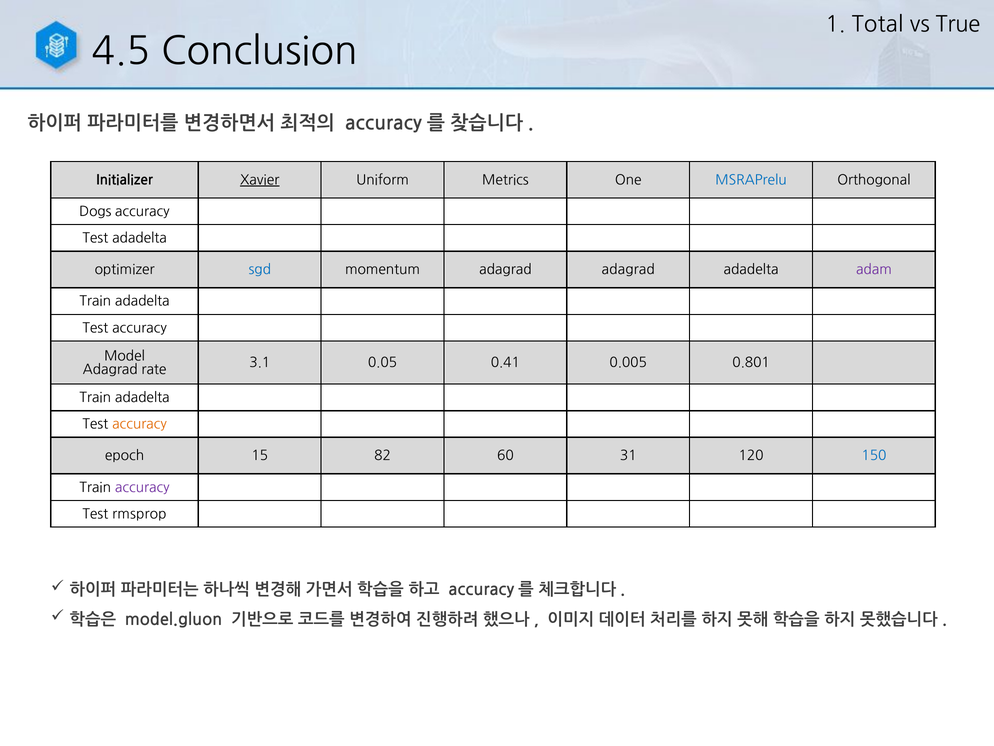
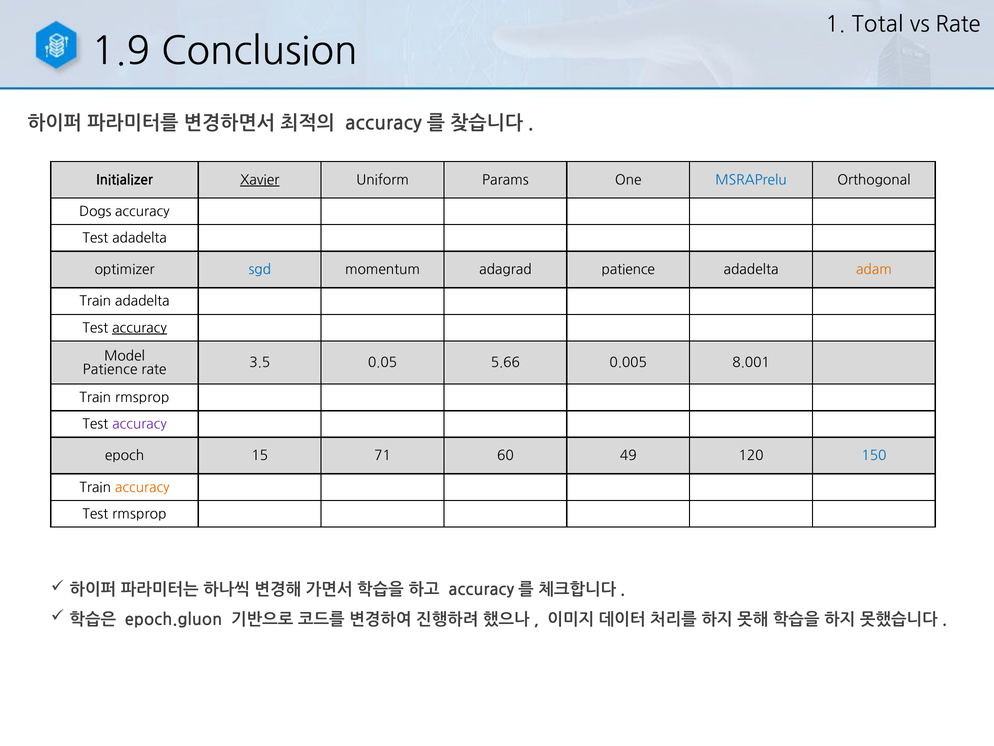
vs True: True -> Rate (958, 24)
4.5: 4.5 -> 1.9 (121, 51)
Metrics: Metrics -> Params (505, 180)
adagrad adagrad: adagrad -> patience (628, 270)
adam colour: purple -> orange (874, 270)
accuracy underline: none -> present (139, 328)
Adagrad: Adagrad -> Patience (110, 369)
3.1: 3.1 -> 3.5 (260, 363)
0.41: 0.41 -> 5.66 (505, 363)
0.801: 0.801 -> 8.001 (751, 363)
adadelta: adadelta -> rmsprop (142, 397)
accuracy colour: orange -> purple (139, 424)
82: 82 -> 71 (383, 456)
31: 31 -> 49 (628, 456)
accuracy colour: purple -> orange (142, 487)
model.gluon: model.gluon -> epoch.gluon (173, 619)
